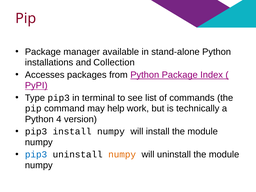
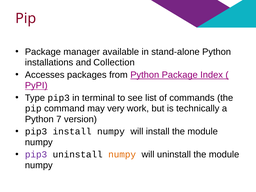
help: help -> very (116, 109)
4: 4 -> 7 (59, 119)
pip3 colour: blue -> purple (36, 155)
